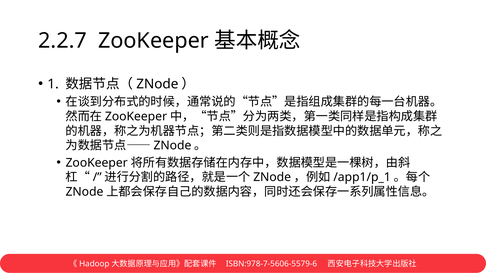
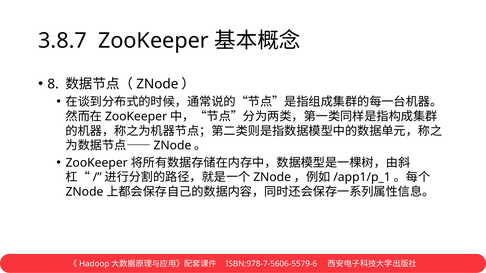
2.2.7: 2.2.7 -> 3.8.7 (63, 41)
1: 1 -> 8 (53, 84)
